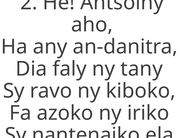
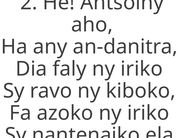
faly ny tany: tany -> iriko (142, 69)
